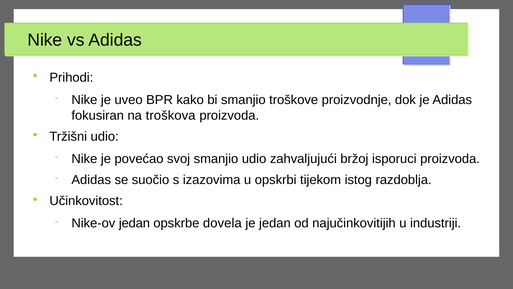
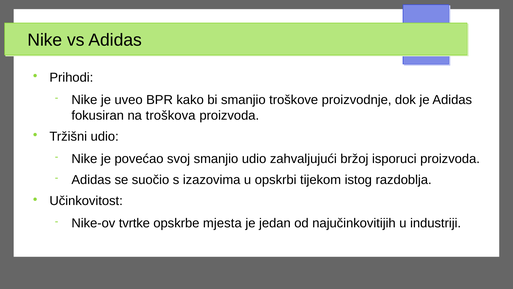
Nike-ov jedan: jedan -> tvrtke (134, 223)
dovela: dovela -> mjesta (222, 223)
